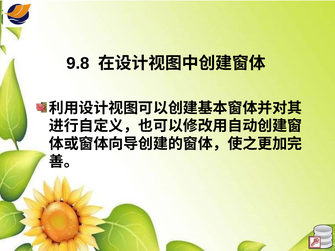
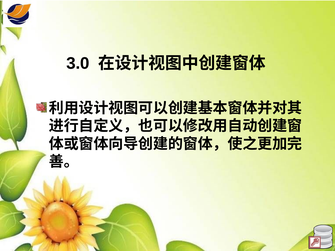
9.8: 9.8 -> 3.0 (78, 63)
